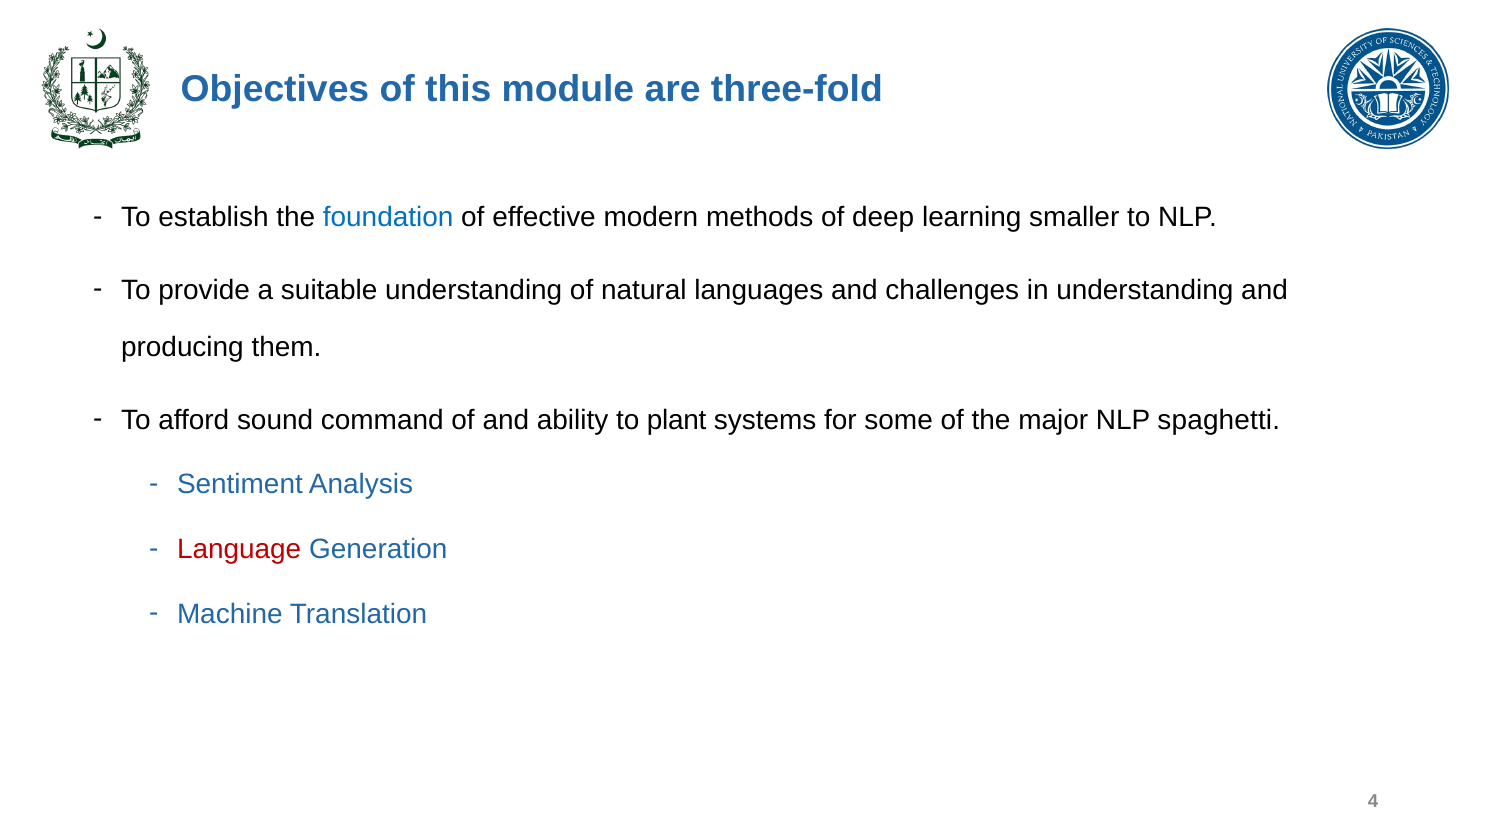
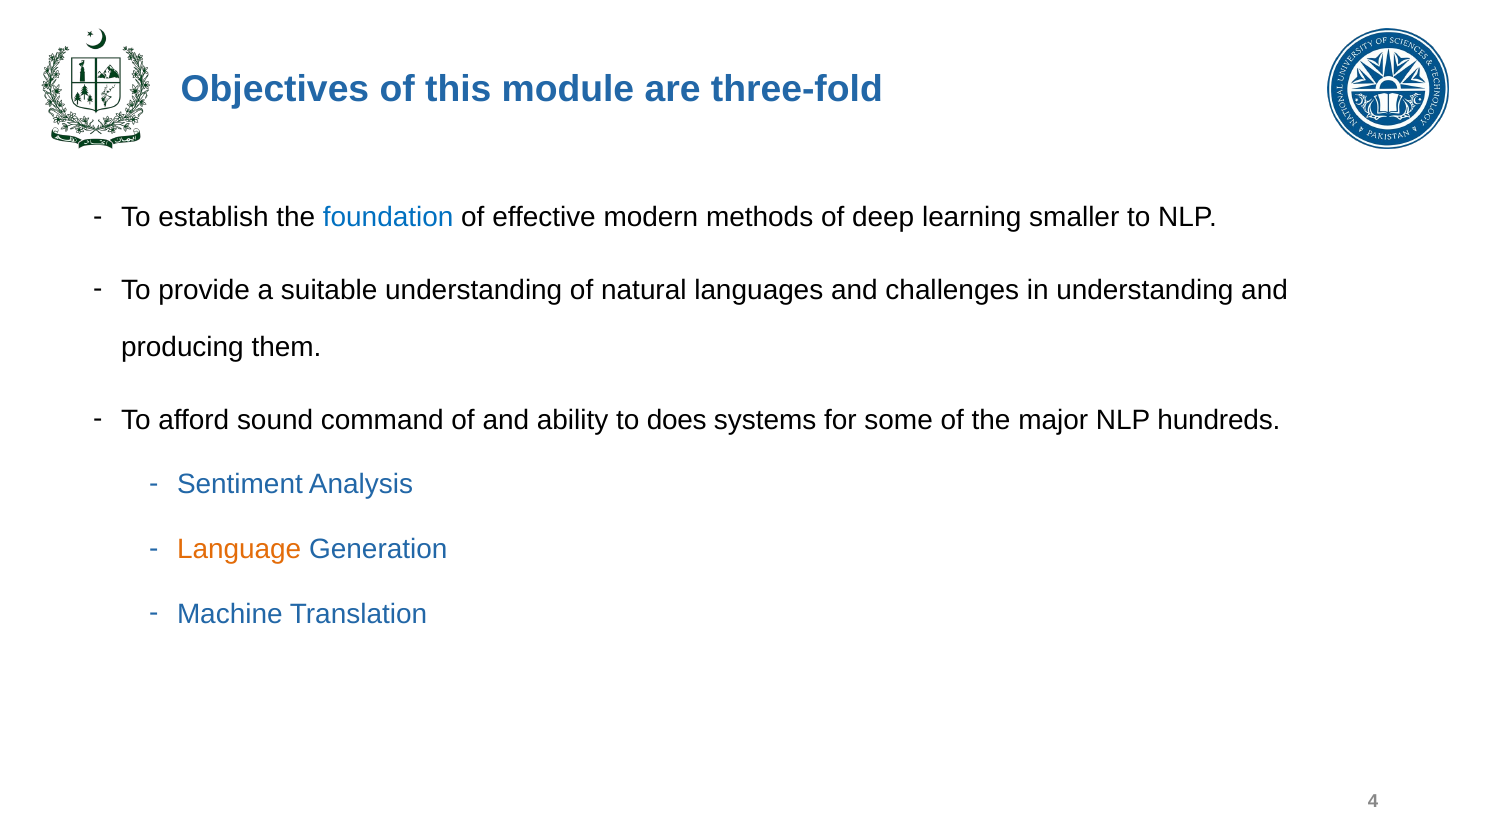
plant: plant -> does (677, 420)
spaghetti: spaghetti -> hundreds (1219, 420)
Language colour: red -> orange (239, 550)
